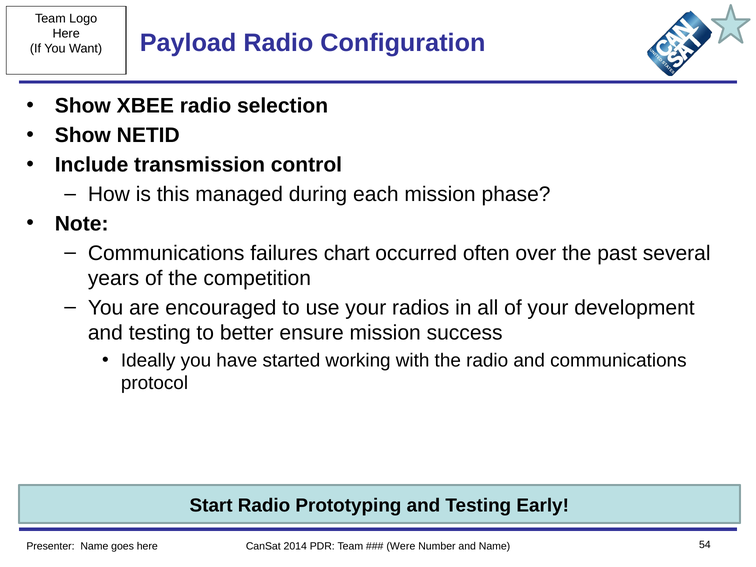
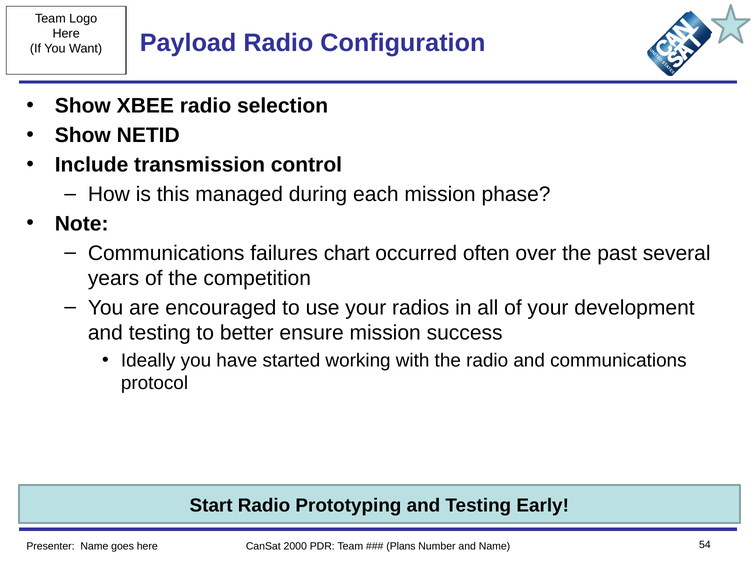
2014: 2014 -> 2000 (295, 546)
Were: Were -> Plans (401, 546)
